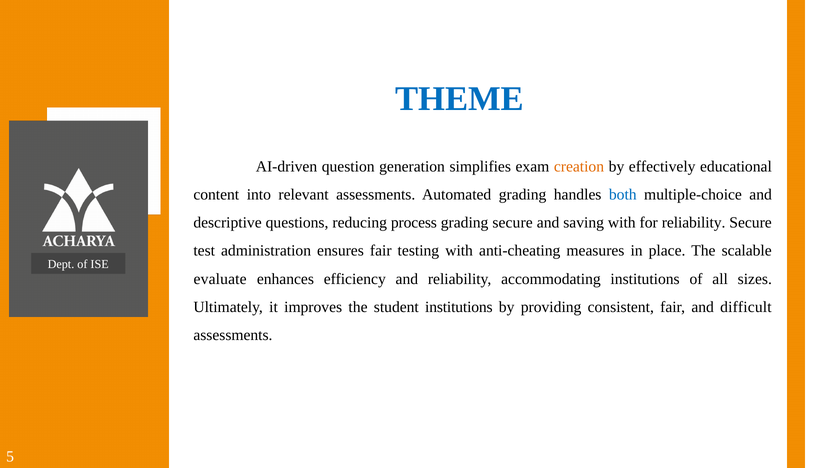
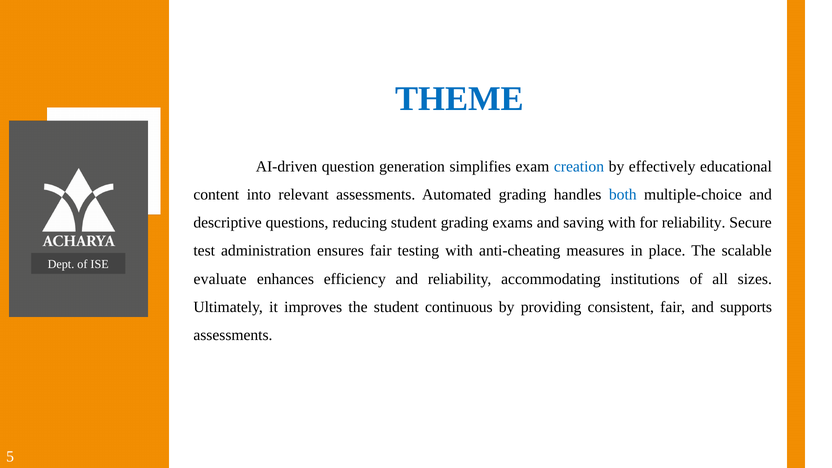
creation colour: orange -> blue (579, 167)
reducing process: process -> student (414, 223)
grading secure: secure -> exams (513, 223)
student institutions: institutions -> continuous (459, 307)
difficult: difficult -> supports (746, 307)
